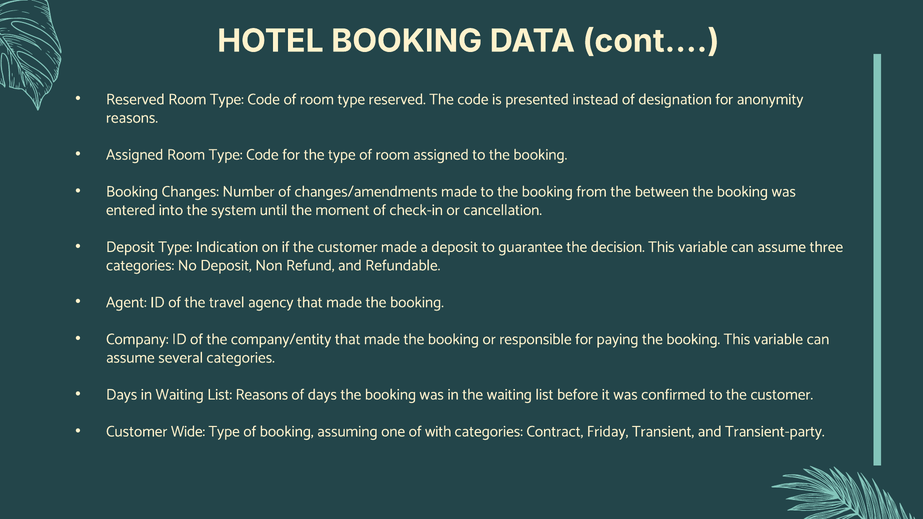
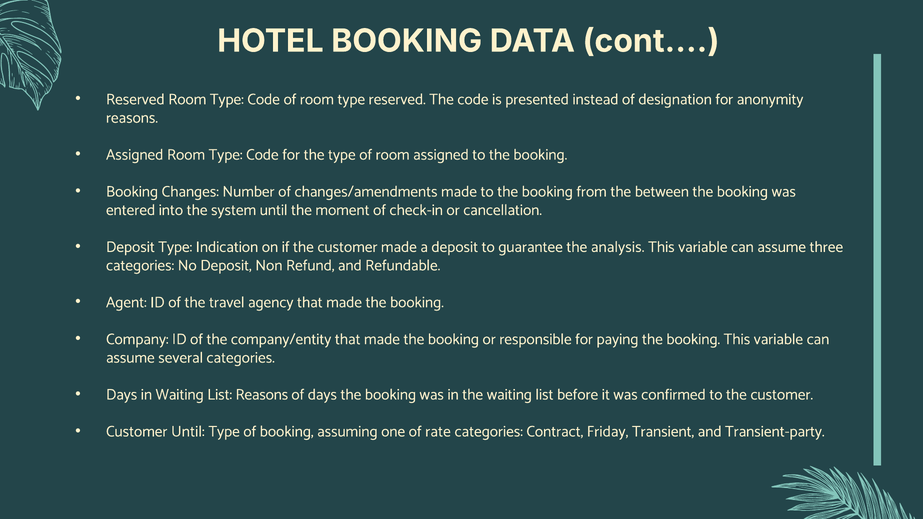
decision: decision -> analysis (618, 247)
Customer Wide: Wide -> Until (188, 432)
with: with -> rate (438, 432)
